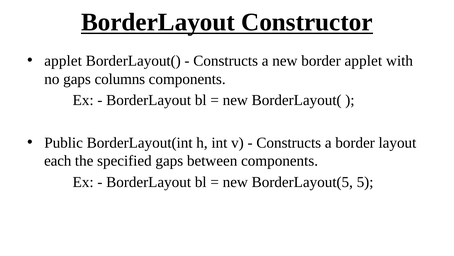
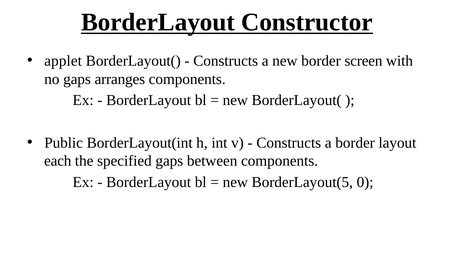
border applet: applet -> screen (363, 61)
columns: columns -> arranges (120, 79)
5: 5 -> 0 (365, 182)
